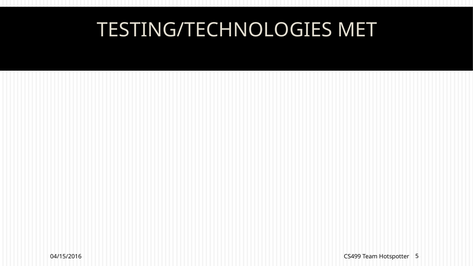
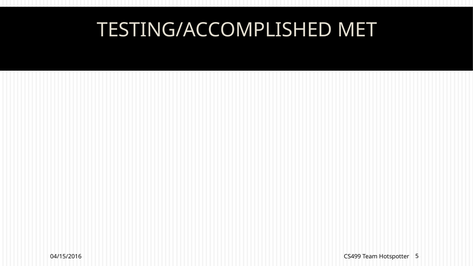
TESTING/TECHNOLOGIES: TESTING/TECHNOLOGIES -> TESTING/ACCOMPLISHED (215, 30)
